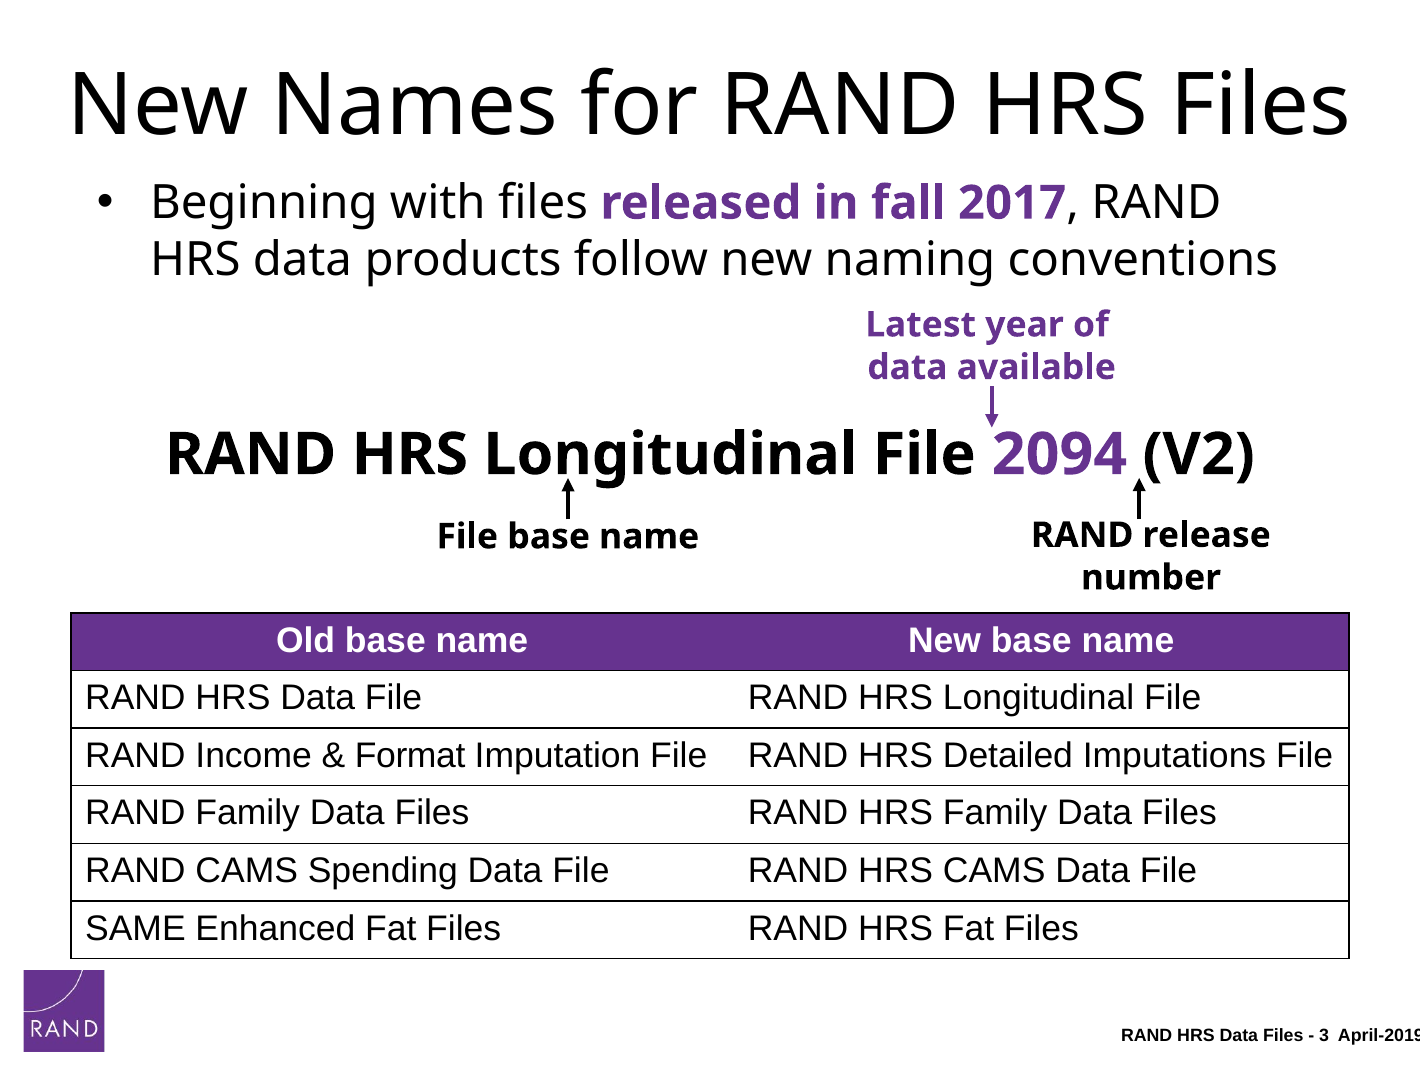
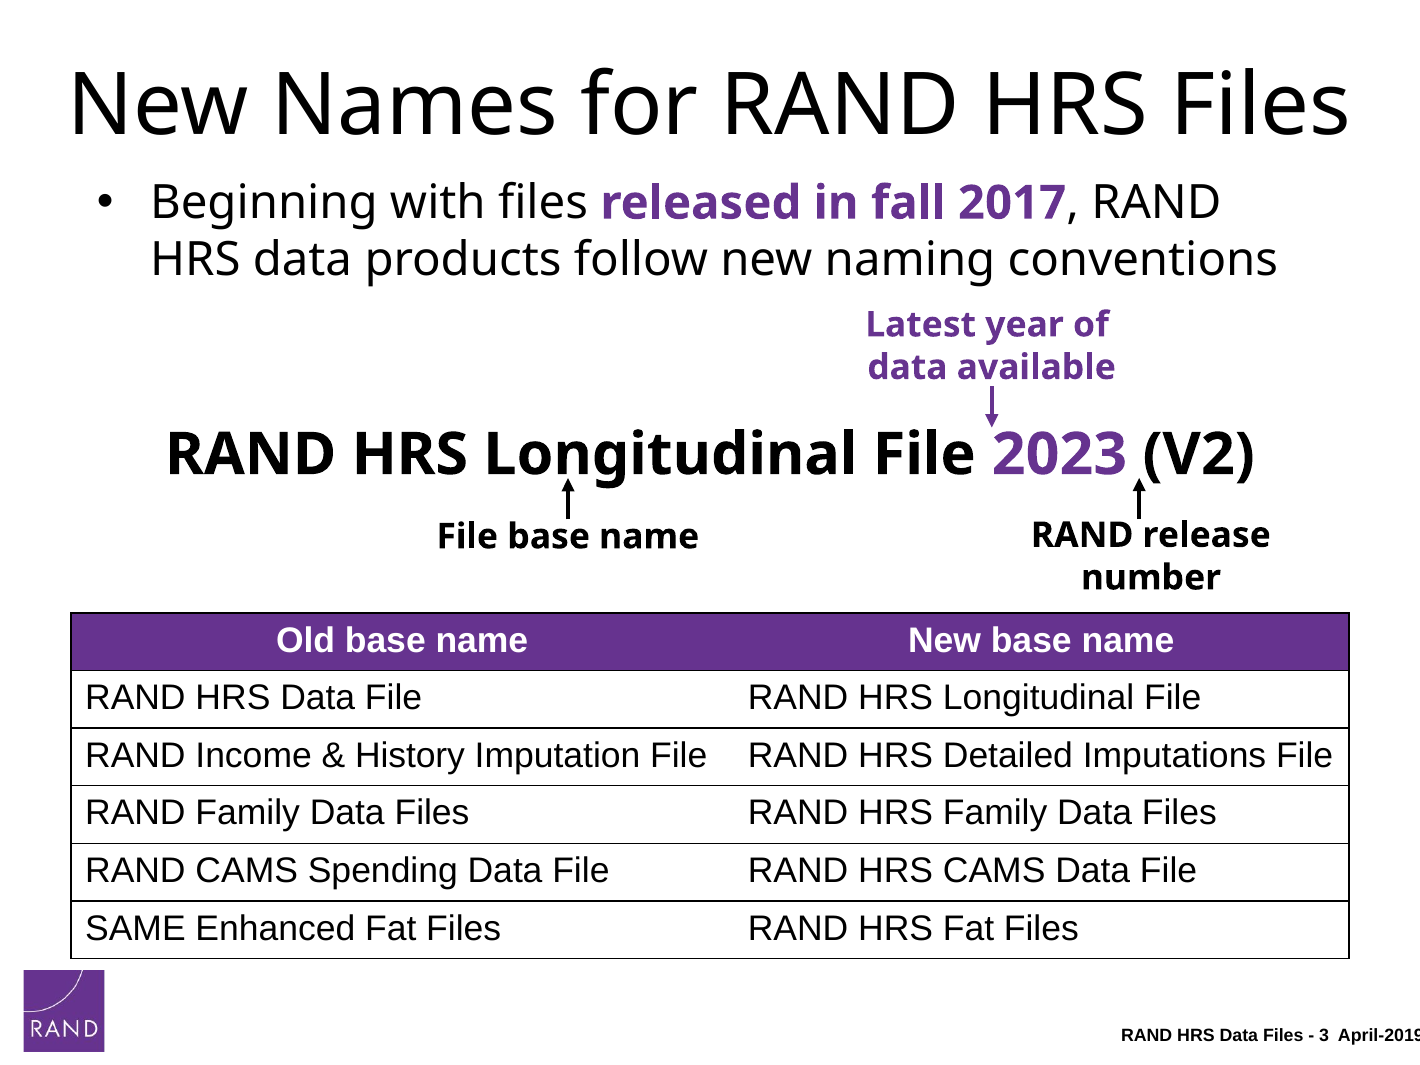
2094: 2094 -> 2023 (1059, 455)
Format: Format -> History (410, 756)
